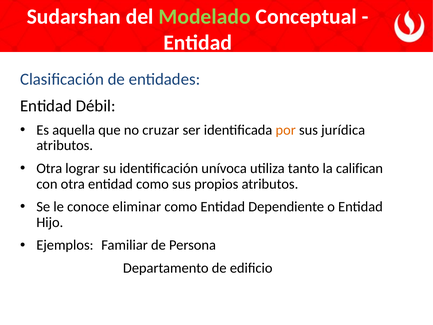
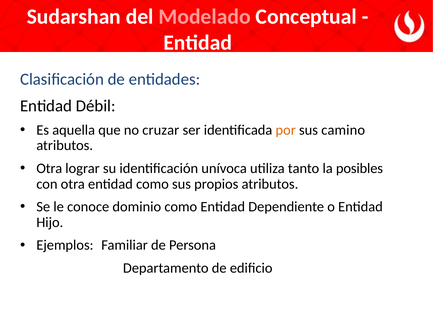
Modelado colour: light green -> pink (205, 17)
jurídica: jurídica -> camino (343, 130)
califican: califican -> posibles (359, 168)
eliminar: eliminar -> dominio (137, 207)
